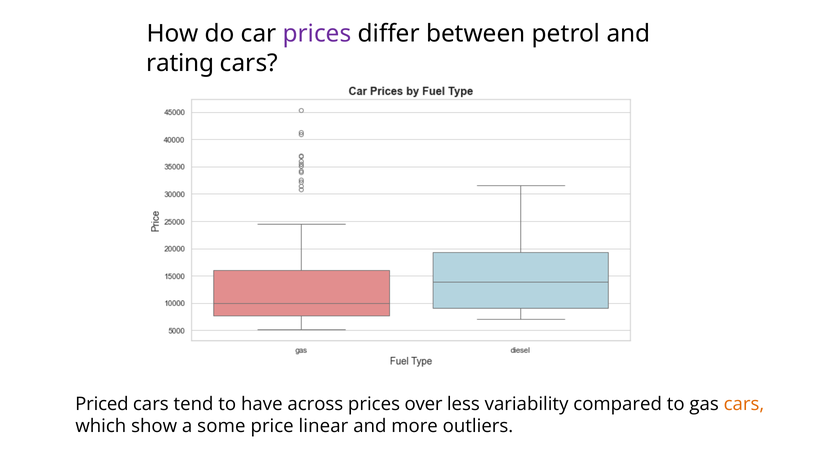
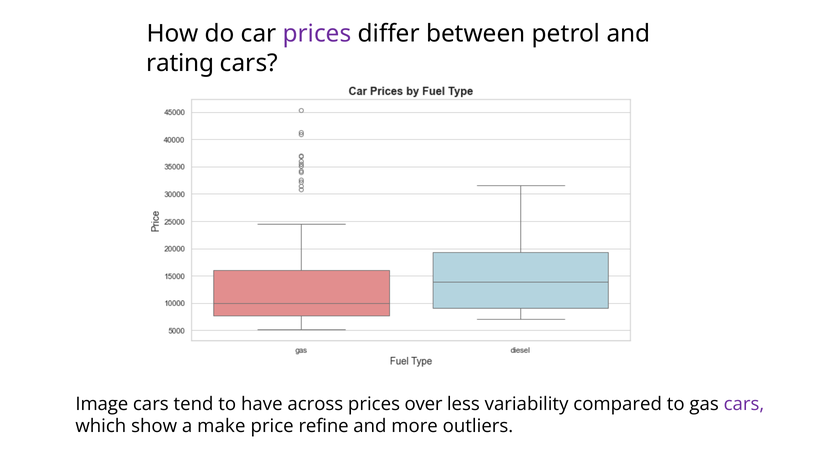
Priced: Priced -> Image (102, 404)
cars colour: orange -> purple (744, 404)
some: some -> make (221, 427)
linear: linear -> refine (324, 427)
